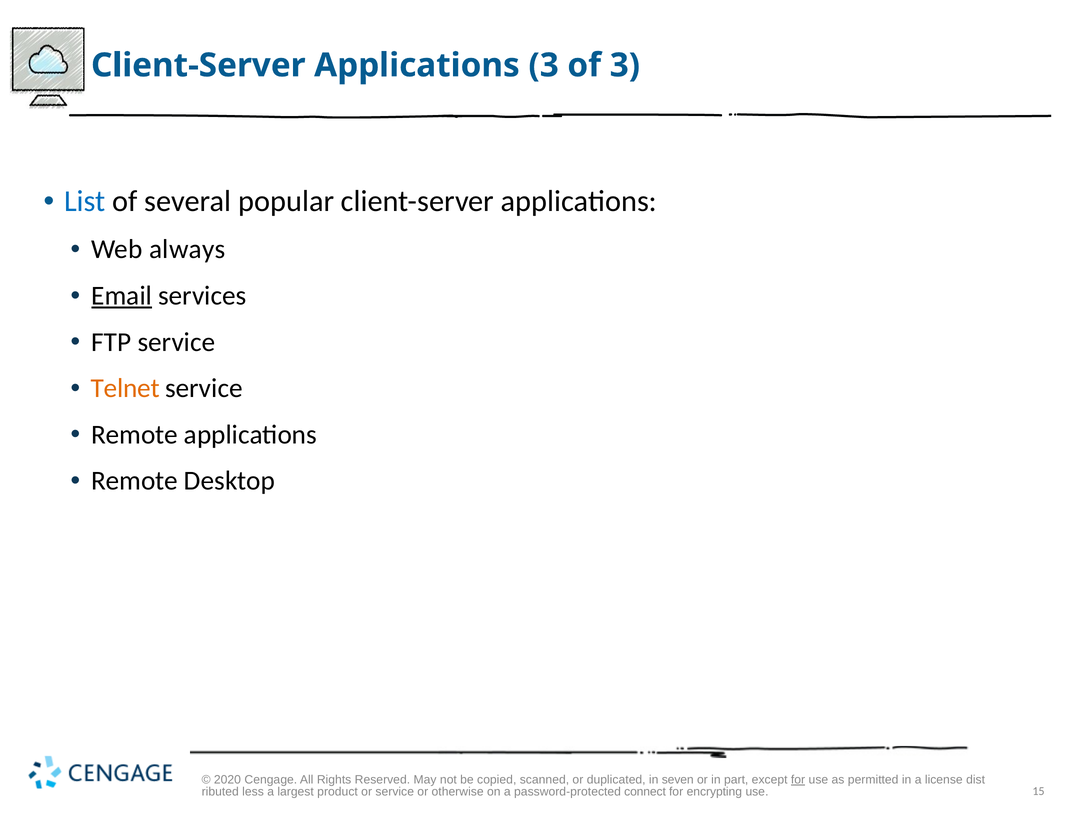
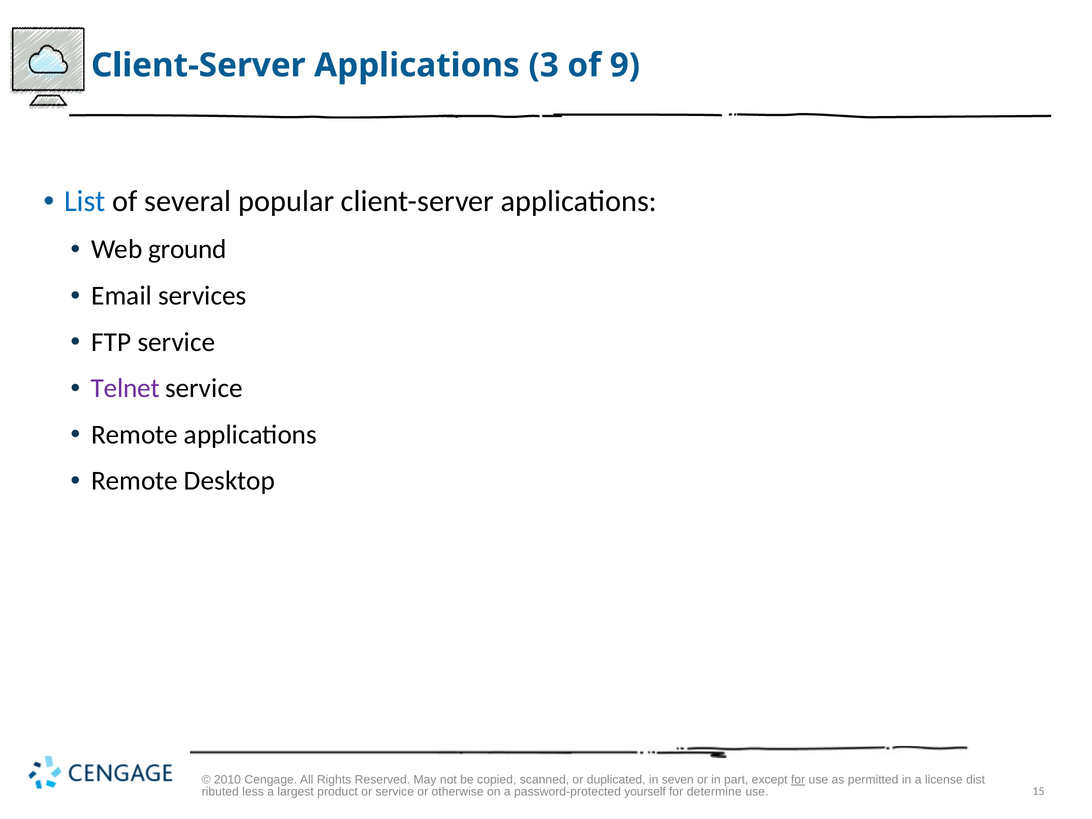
of 3: 3 -> 9 (625, 65)
always: always -> ground (188, 249)
Email underline: present -> none (122, 296)
Telnet colour: orange -> purple (125, 388)
2020: 2020 -> 2010 (227, 780)
connect: connect -> yourself (645, 792)
encrypting: encrypting -> determine (714, 792)
